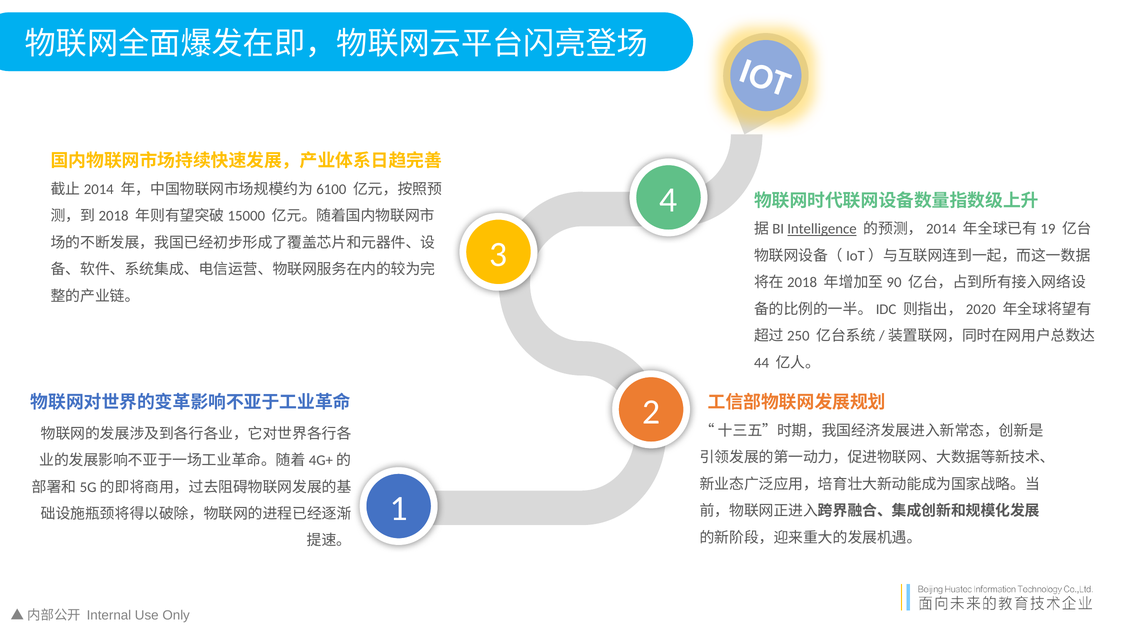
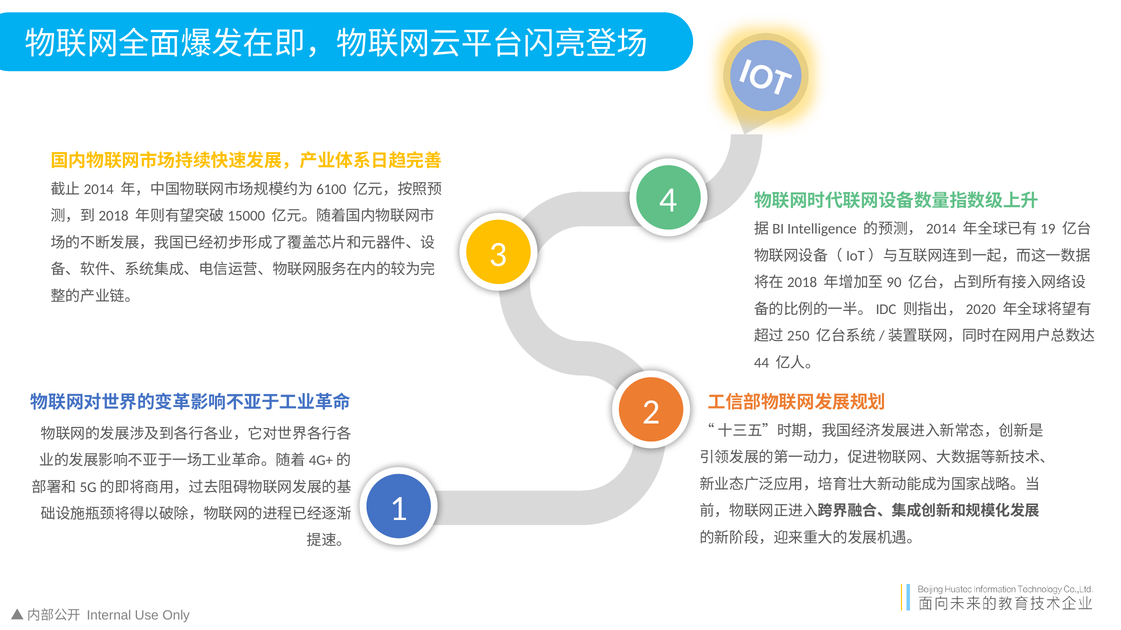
Intelligence underline: present -> none (822, 229)
